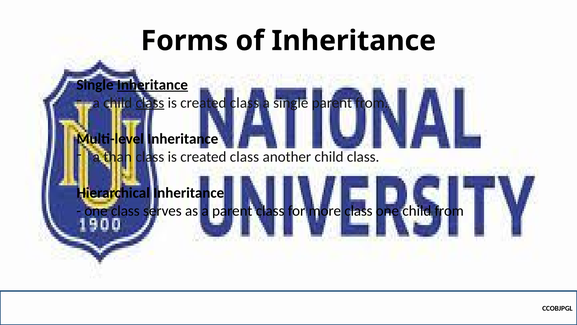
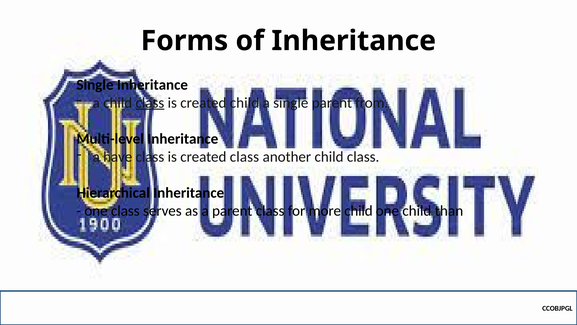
Inheritance underline: present -> none (152, 85)
class: class -> child (244, 103)
than: than -> have (118, 157)
more class: class -> child (358, 211)
child from: from -> than (449, 211)
